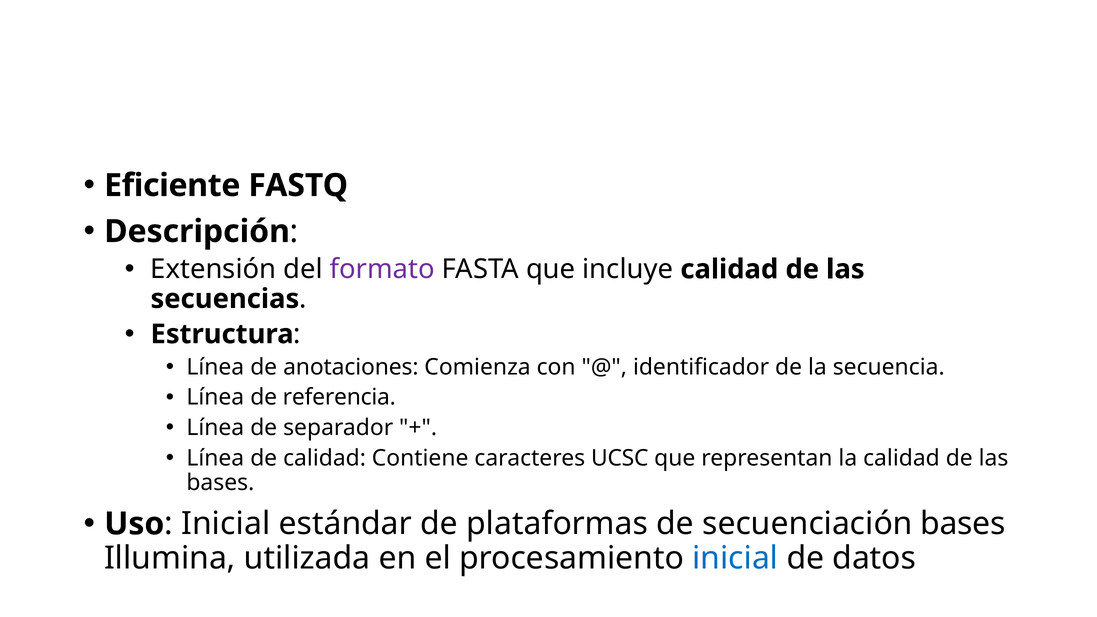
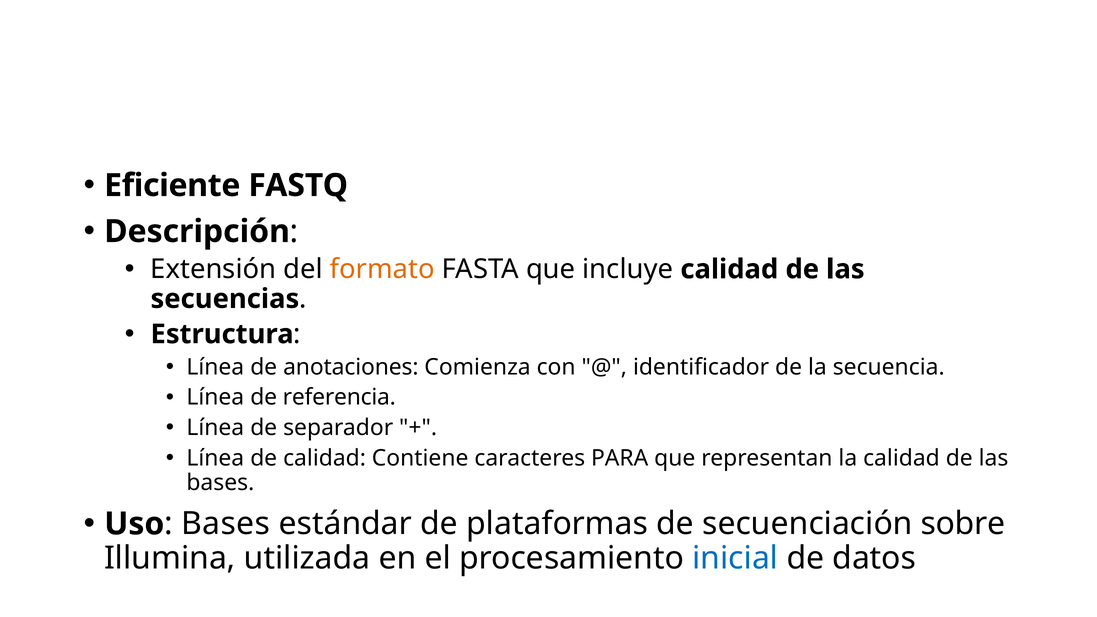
formato colour: purple -> orange (382, 269)
UCSC: UCSC -> PARA (620, 458)
Inicial: Inicial -> Bases (226, 524)
secuenciación bases: bases -> sobre (963, 524)
